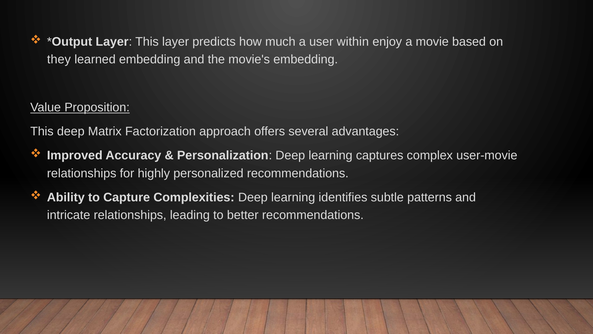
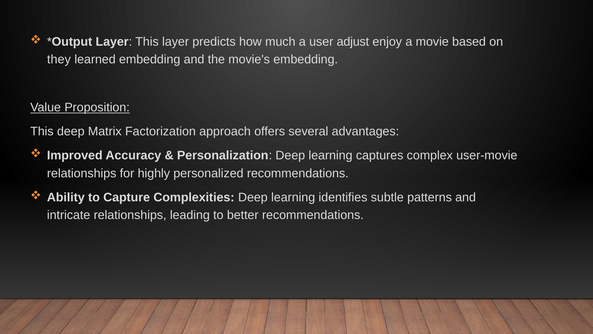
within: within -> adjust (353, 42)
